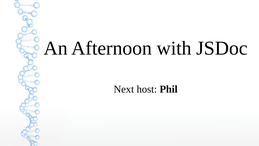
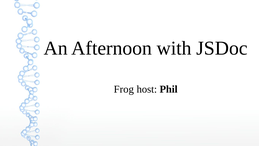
Next: Next -> Frog (124, 89)
